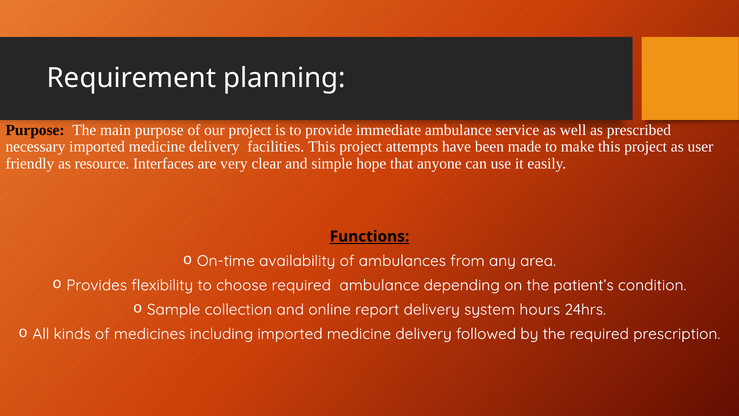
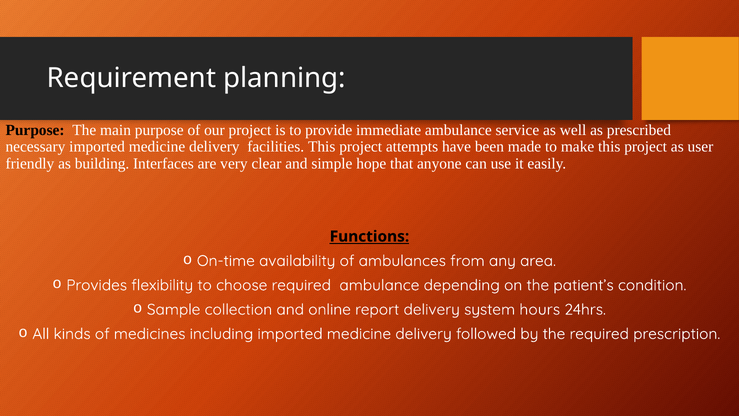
resource: resource -> building (102, 163)
